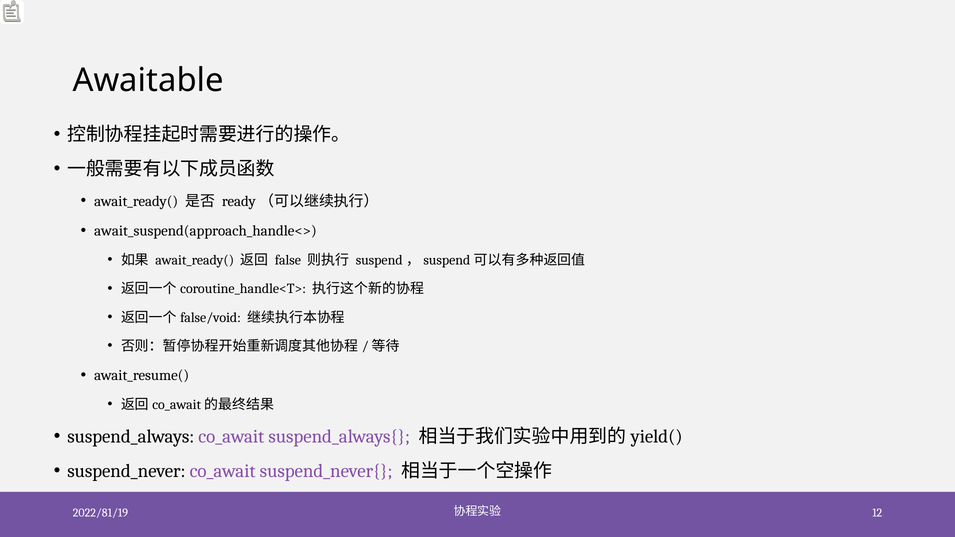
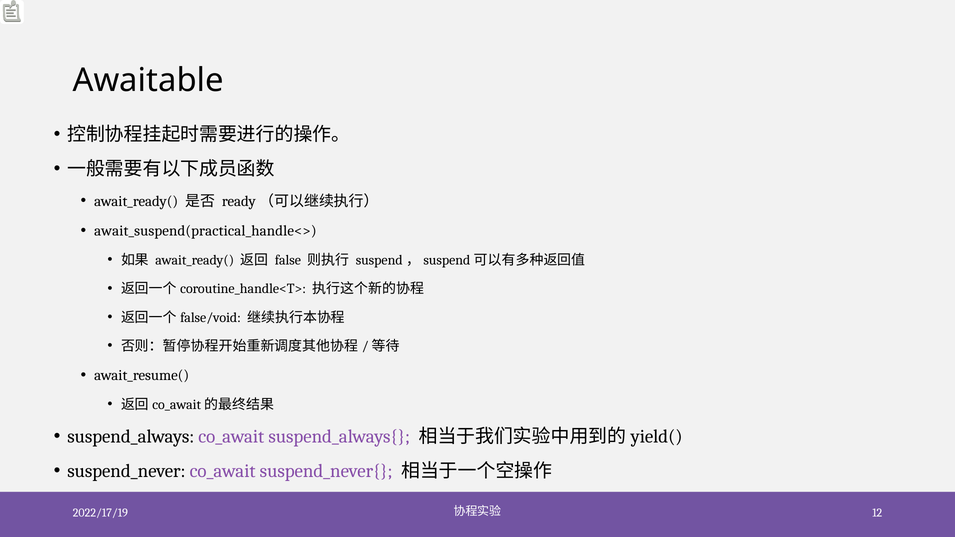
await_suspend(approach_handle<>: await_suspend(approach_handle<> -> await_suspend(practical_handle<> (205, 231)
2022/81/19: 2022/81/19 -> 2022/17/19 (100, 513)
